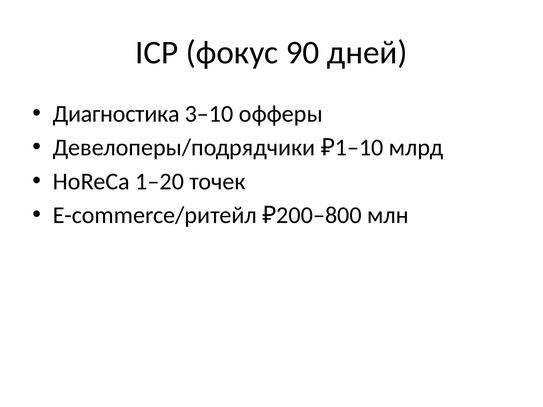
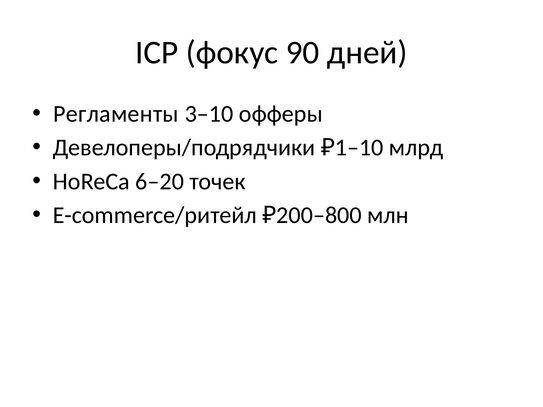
Диагностика: Диагностика -> Регламенты (116, 114)
1–20: 1–20 -> 6–20 (160, 182)
